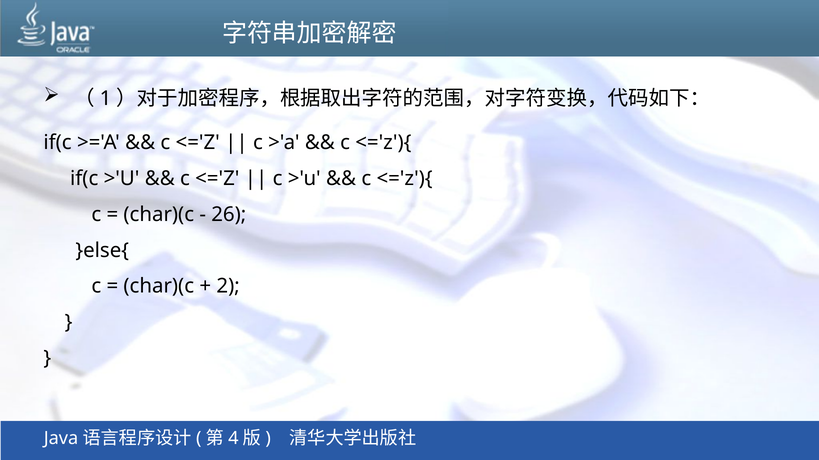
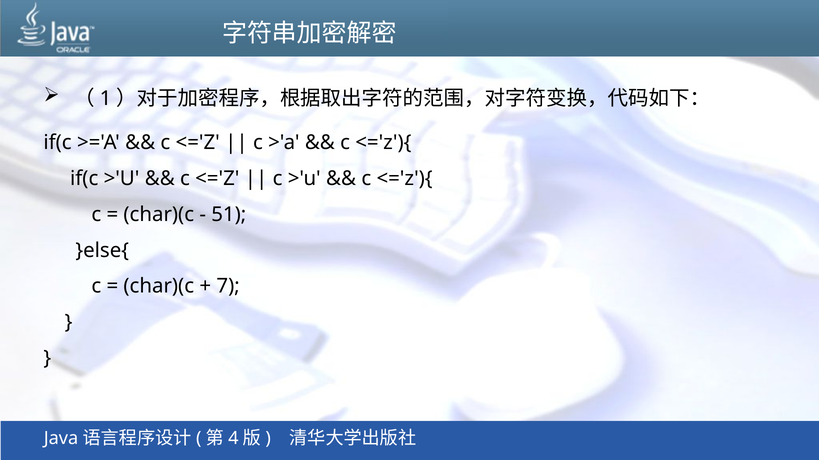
26: 26 -> 51 (229, 215)
2: 2 -> 7 (228, 287)
